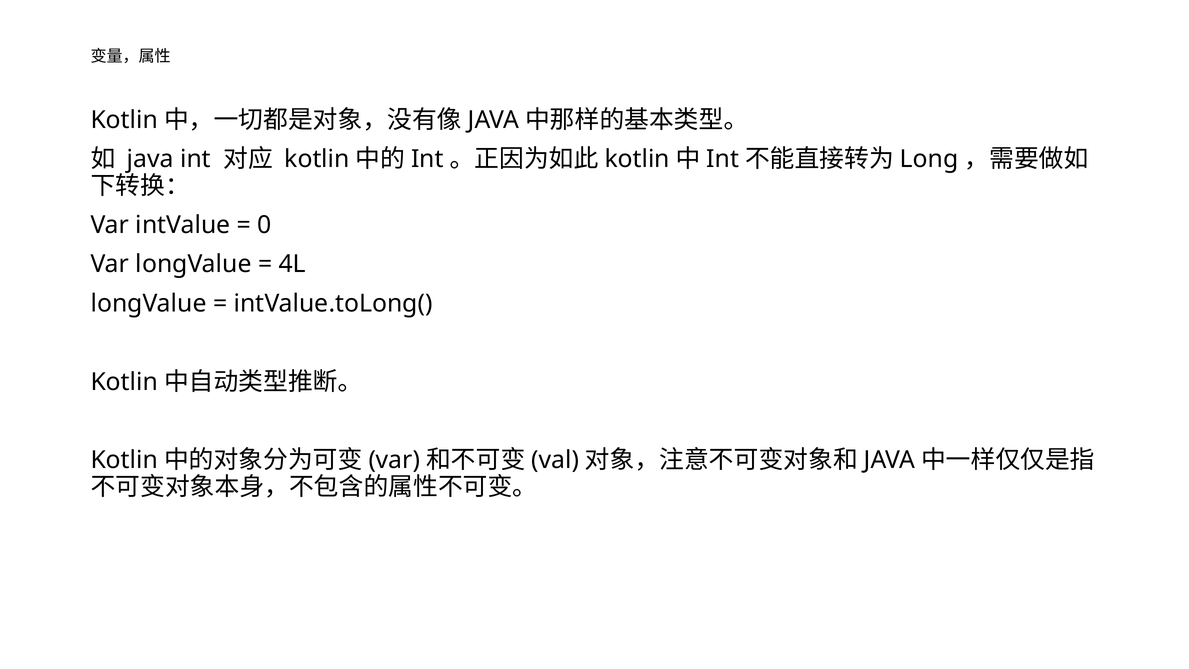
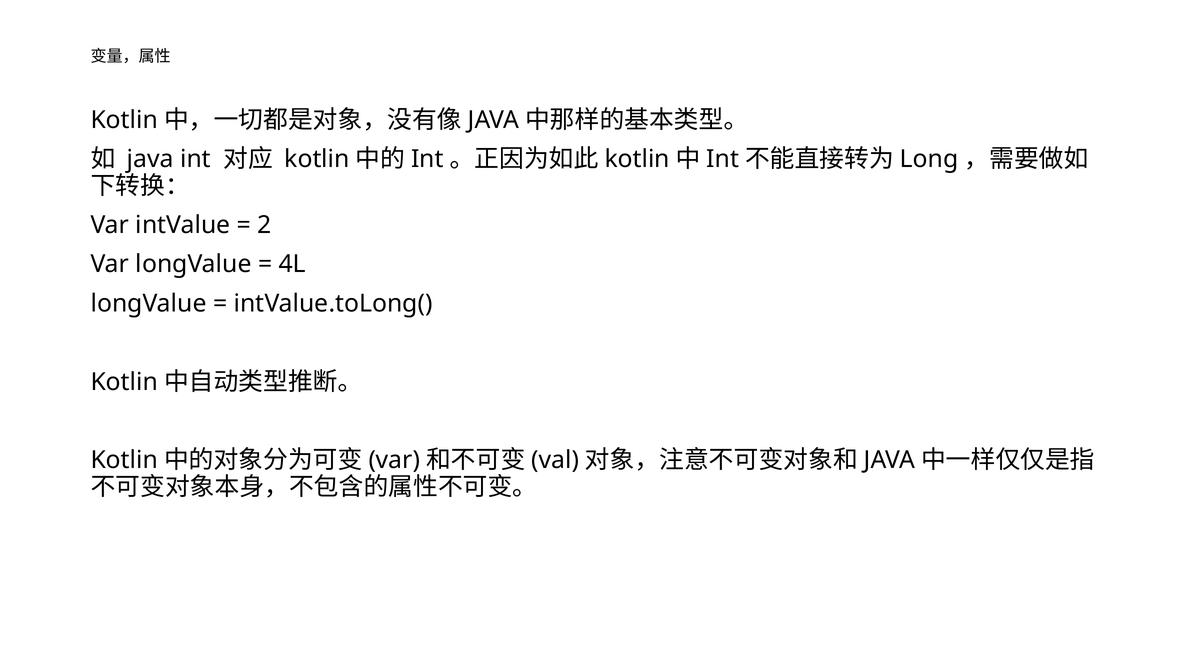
0: 0 -> 2 (264, 225)
